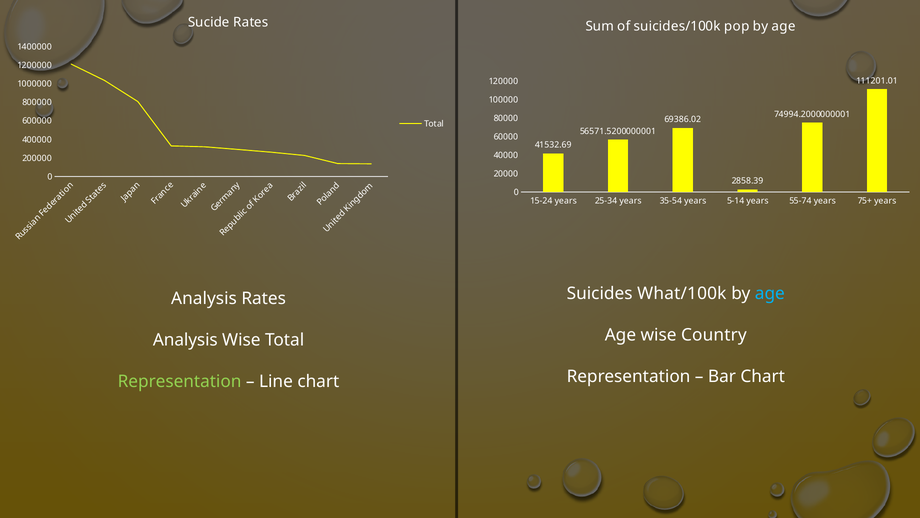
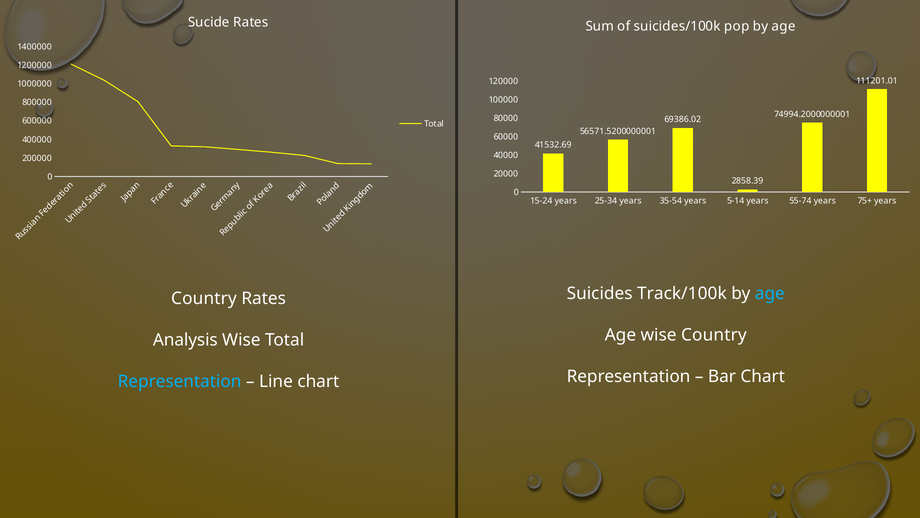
What/100k: What/100k -> Track/100k (682, 293)
Analysis: Analysis -> Country (204, 298)
Representation colour: light green -> light blue (180, 381)
